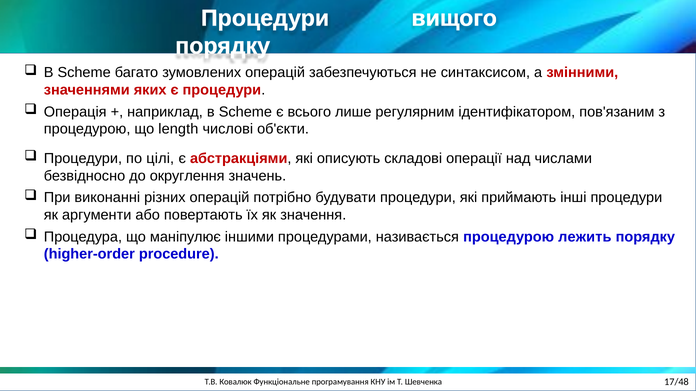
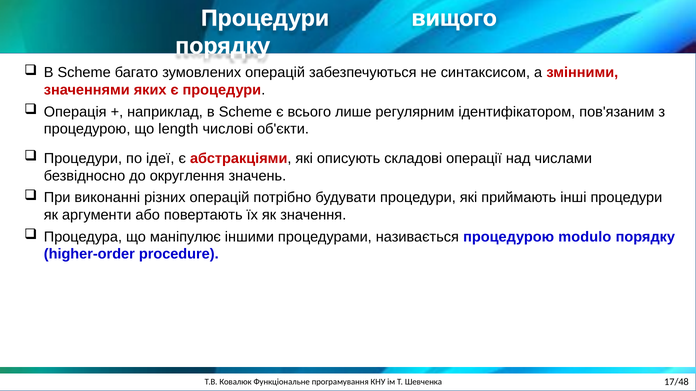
цілі: цілі -> ідеї (160, 159)
лежить: лежить -> modulo (585, 237)
